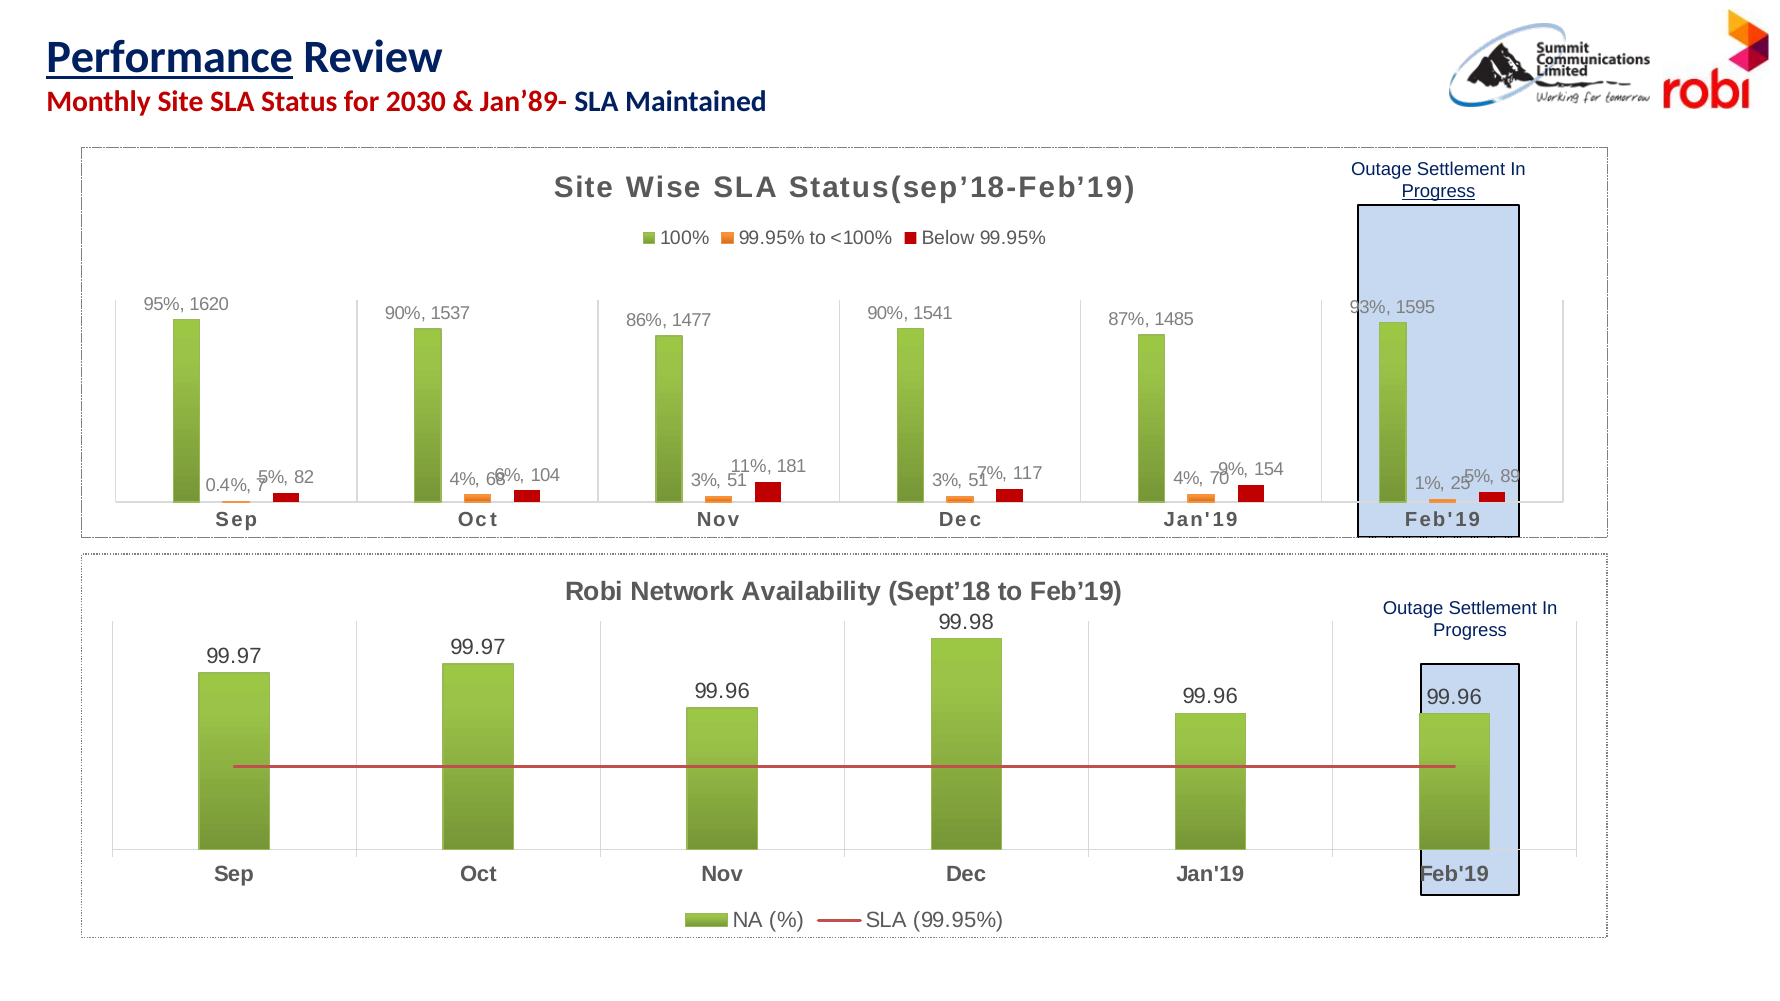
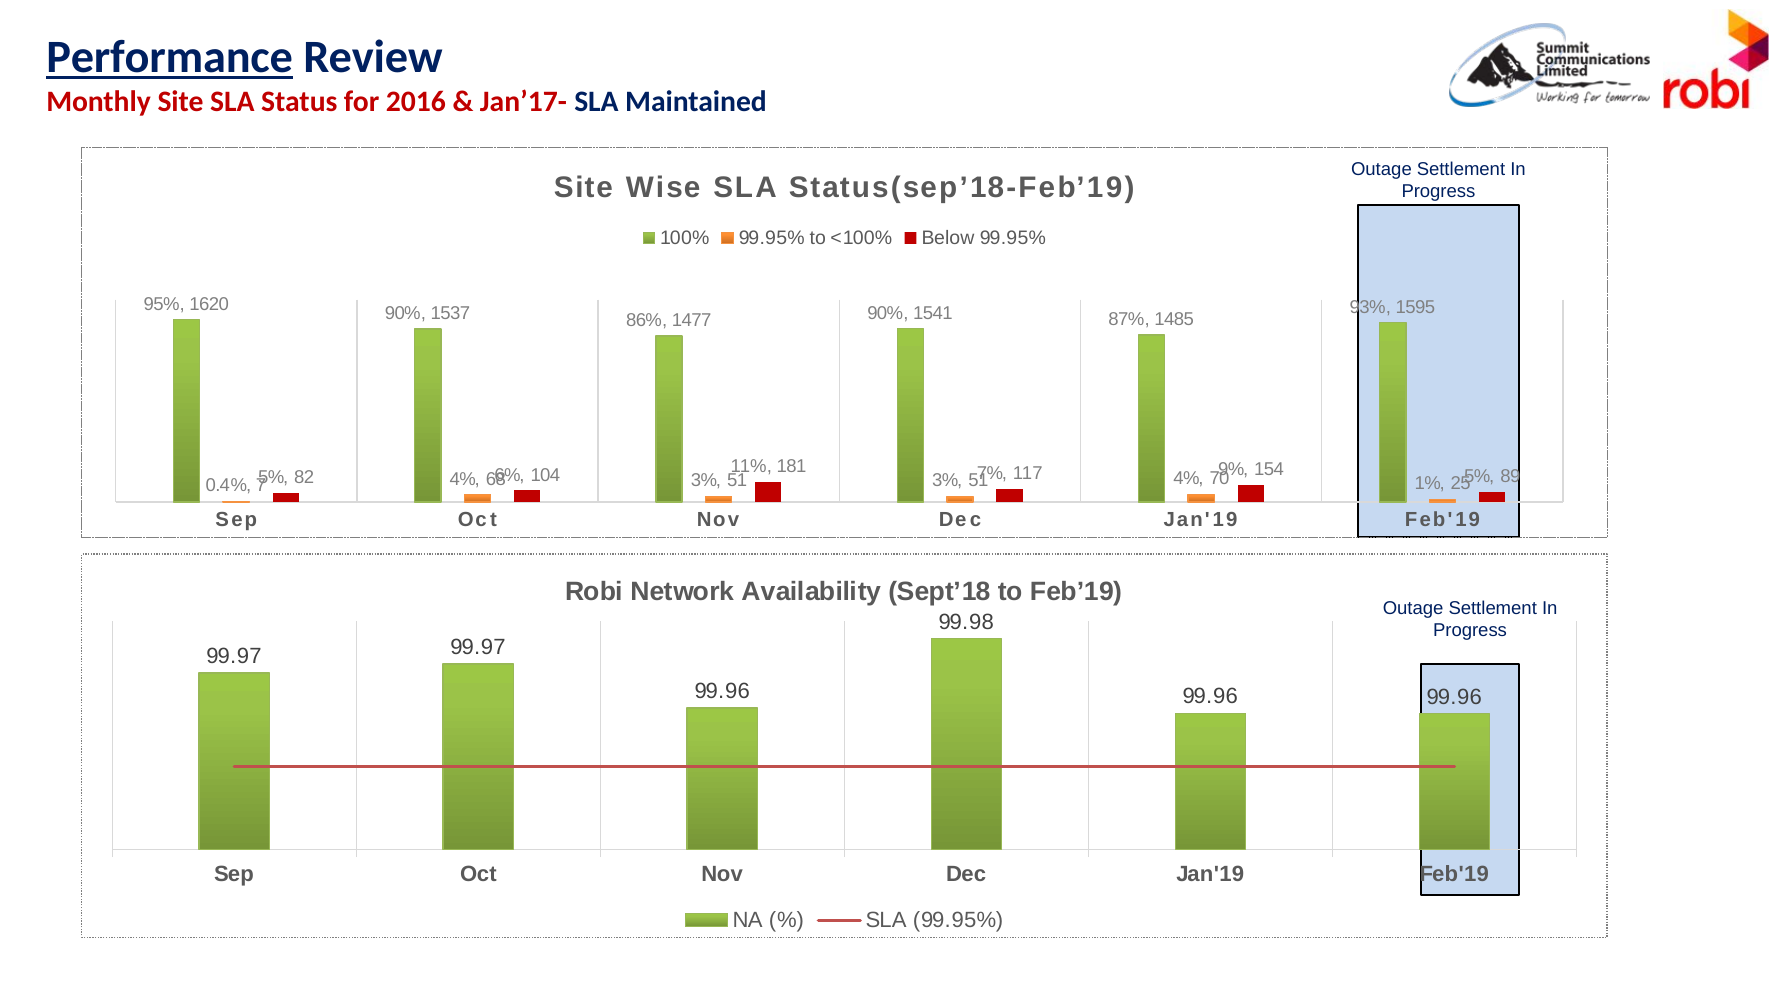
2030: 2030 -> 2016 (416, 102)
Jan’89-: Jan’89- -> Jan’17- (523, 102)
Progress underline: present -> none (1438, 191)
